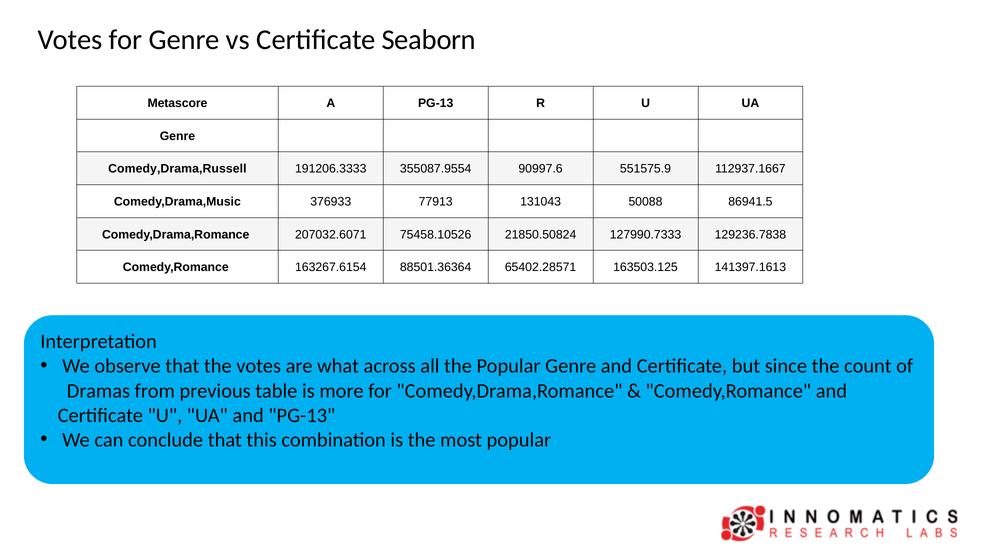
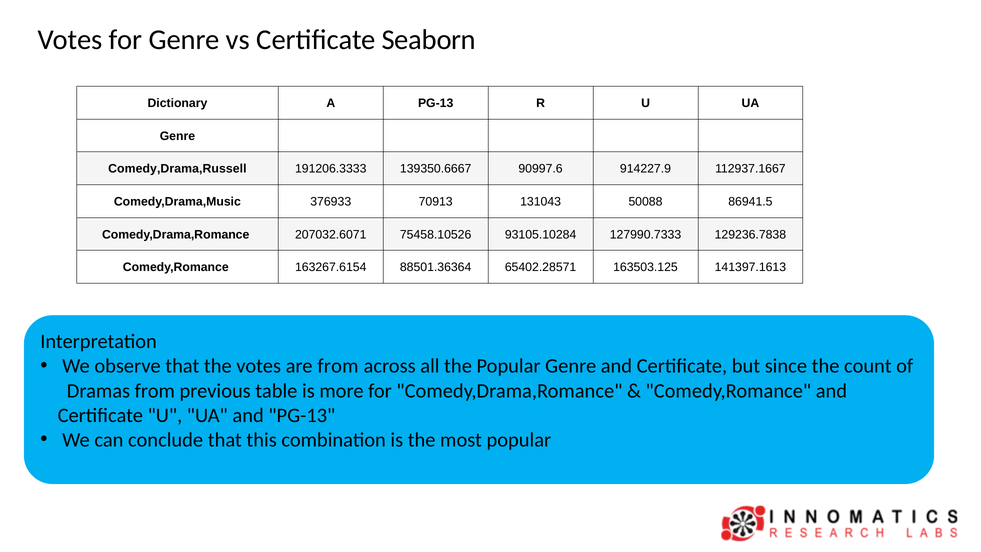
Metascore: Metascore -> Dictionary (177, 103)
355087.9554: 355087.9554 -> 139350.6667 (436, 169)
551575.9: 551575.9 -> 914227.9 (645, 169)
77913: 77913 -> 70913 (436, 202)
21850.50824: 21850.50824 -> 93105.10284 (541, 234)
are what: what -> from (338, 366)
